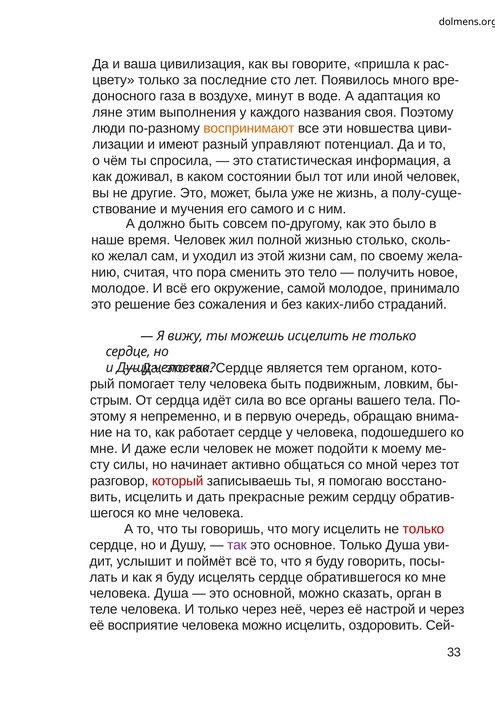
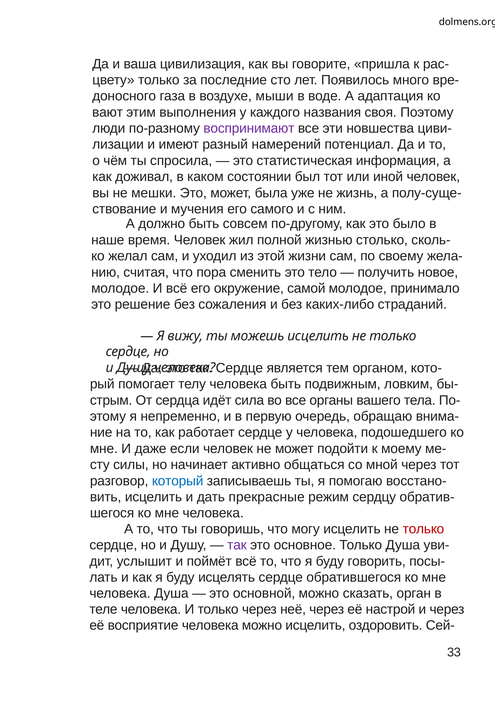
минут: минут -> мыши (275, 96)
ляне: ляне -> вают (108, 112)
воспринимают colour: orange -> purple (249, 128)
управляют: управляют -> намерений (286, 145)
другие: другие -> мешки (154, 193)
который colour: red -> blue (178, 481)
